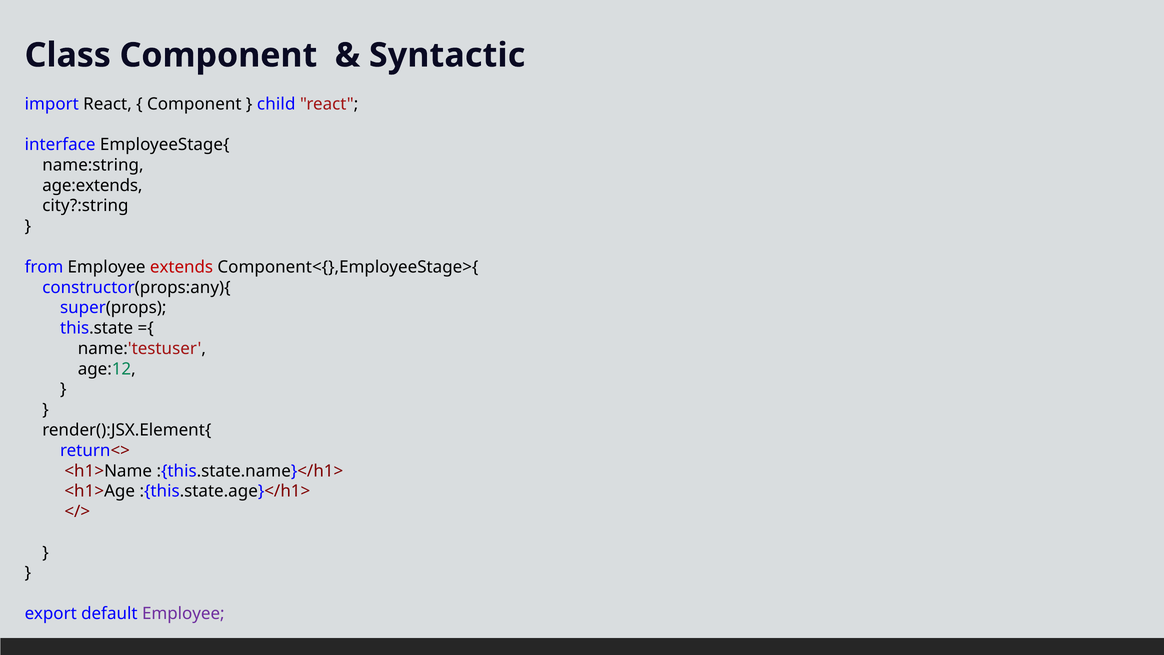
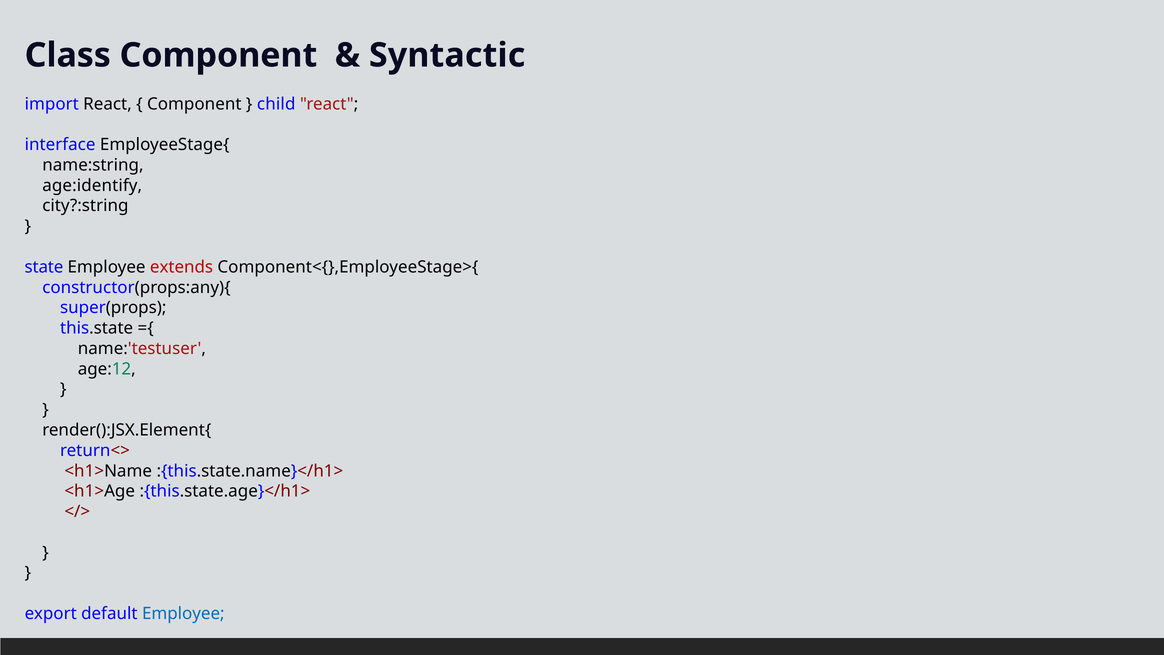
age:extends: age:extends -> age:identify (92, 185)
from: from -> state (44, 267)
Employee colour: purple -> blue (183, 613)
